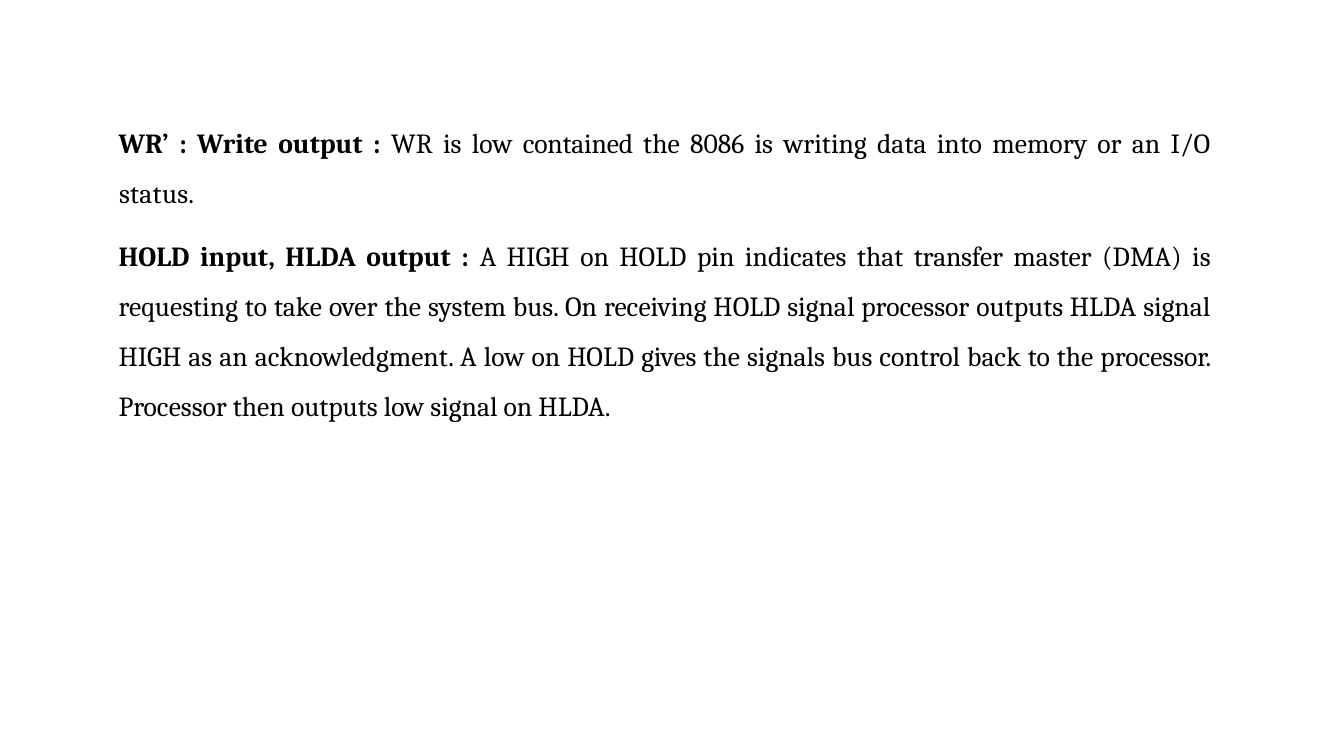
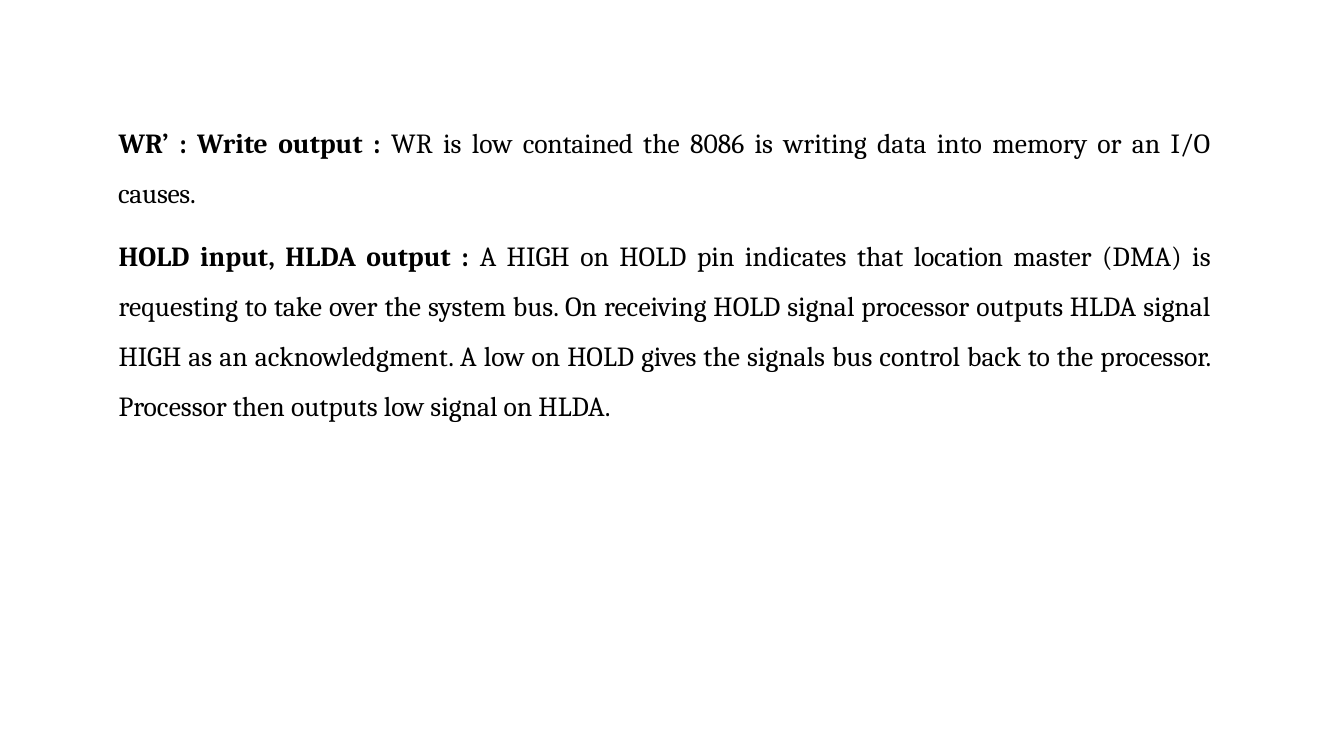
status: status -> causes (157, 194)
transfer: transfer -> location (958, 258)
